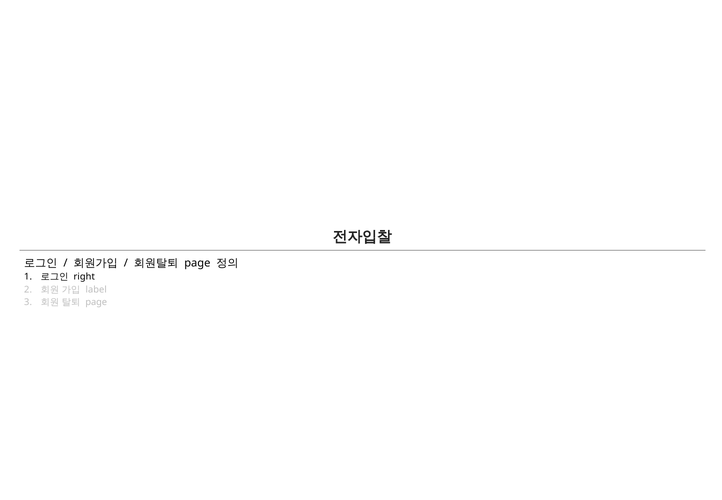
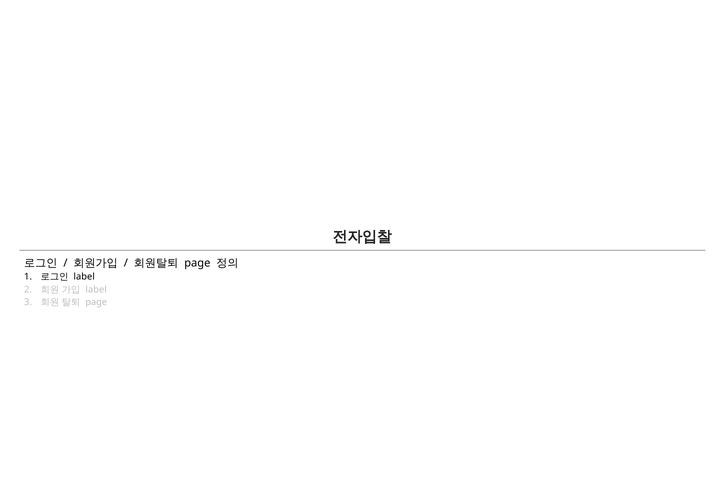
right: right -> label (84, 277)
